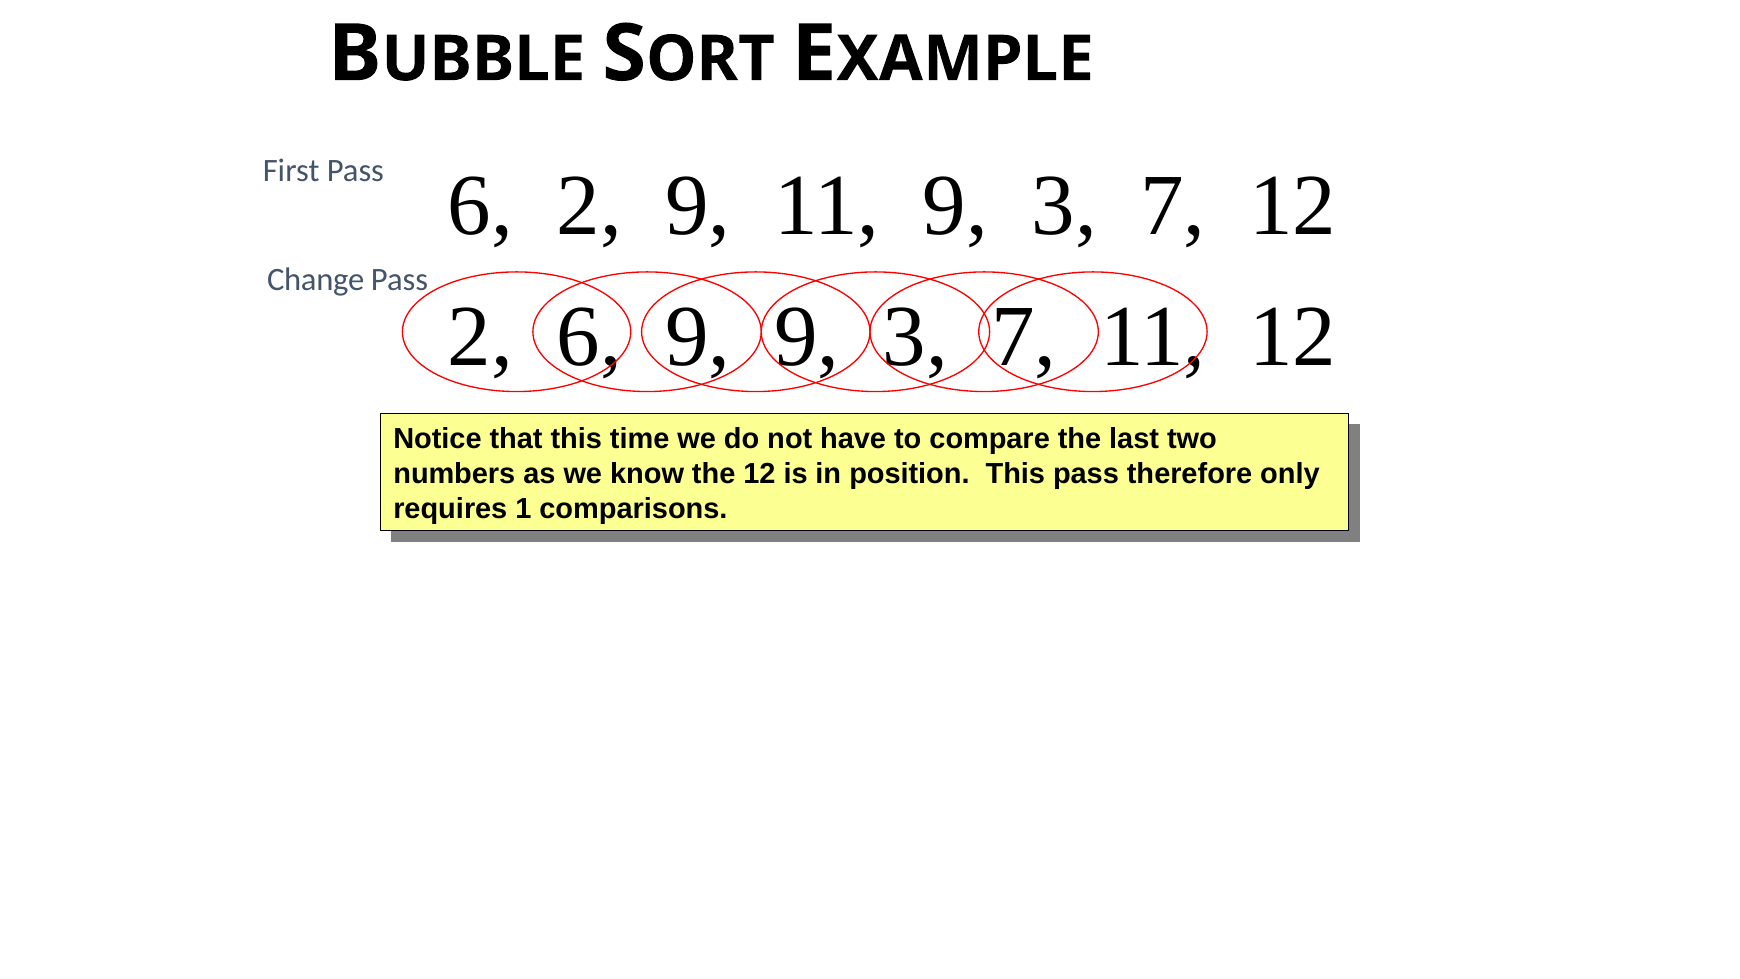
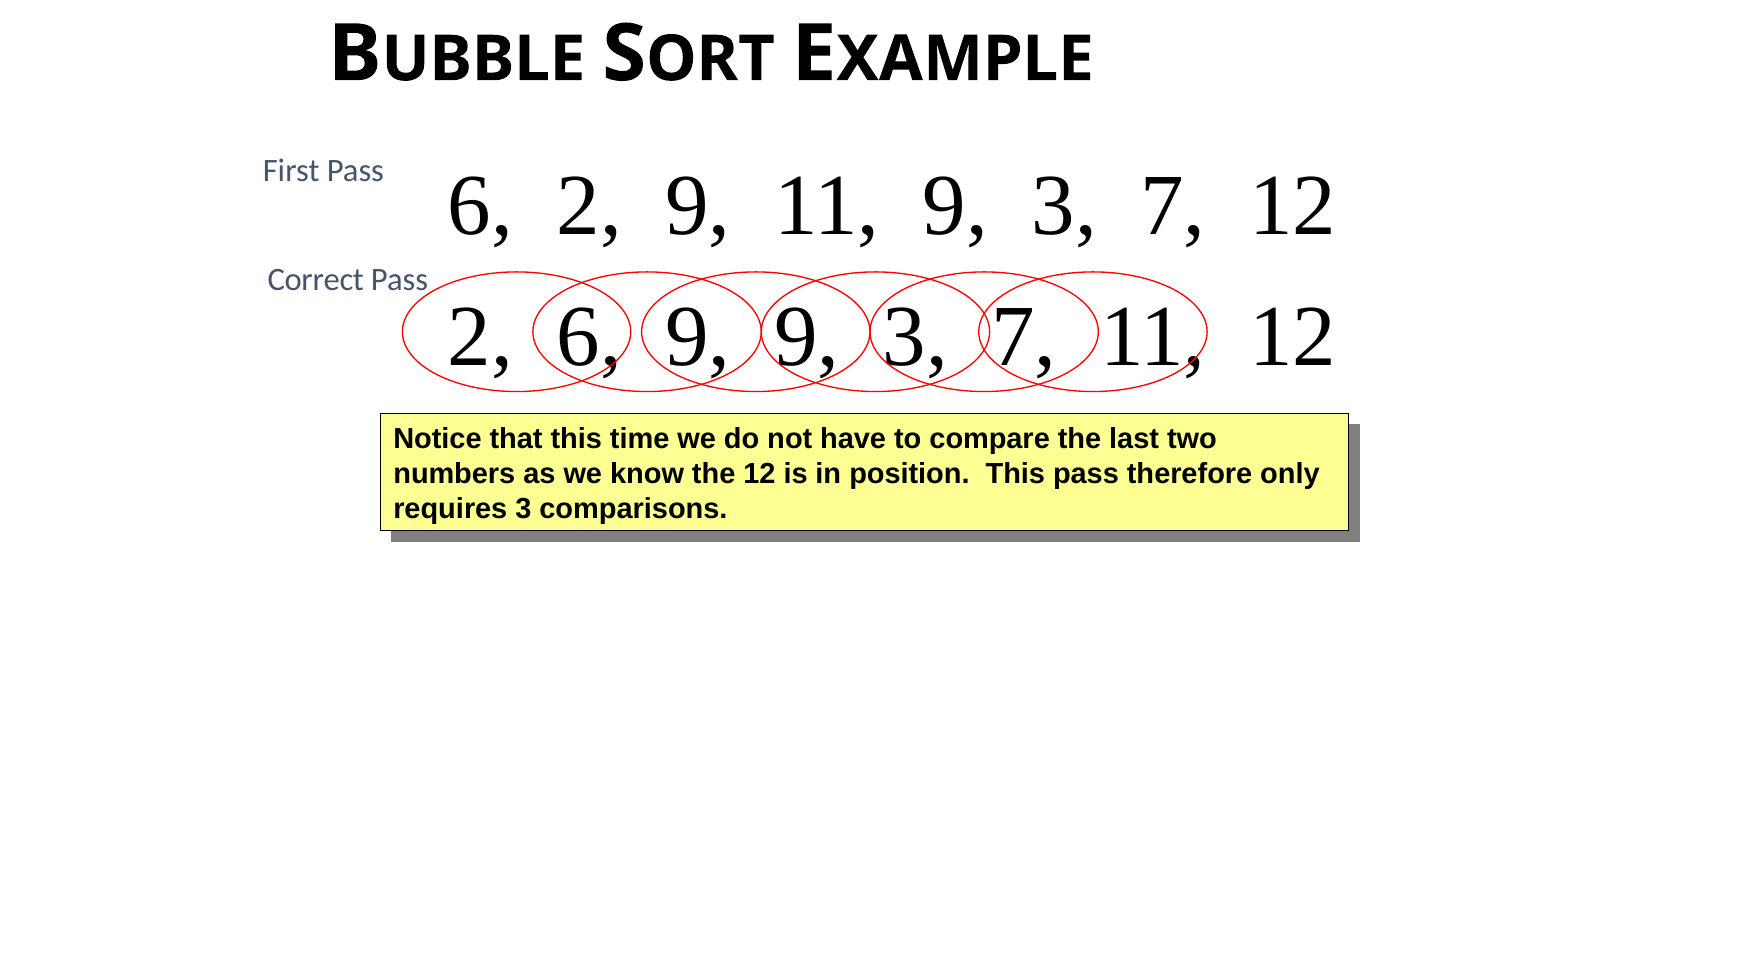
Change: Change -> Correct (316, 280)
1: 1 -> 3 (523, 509)
